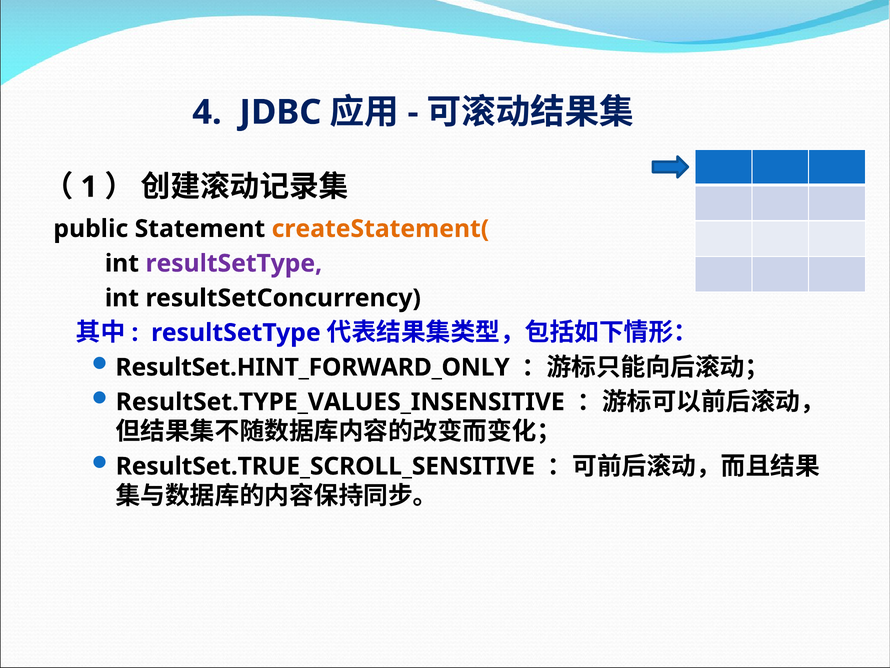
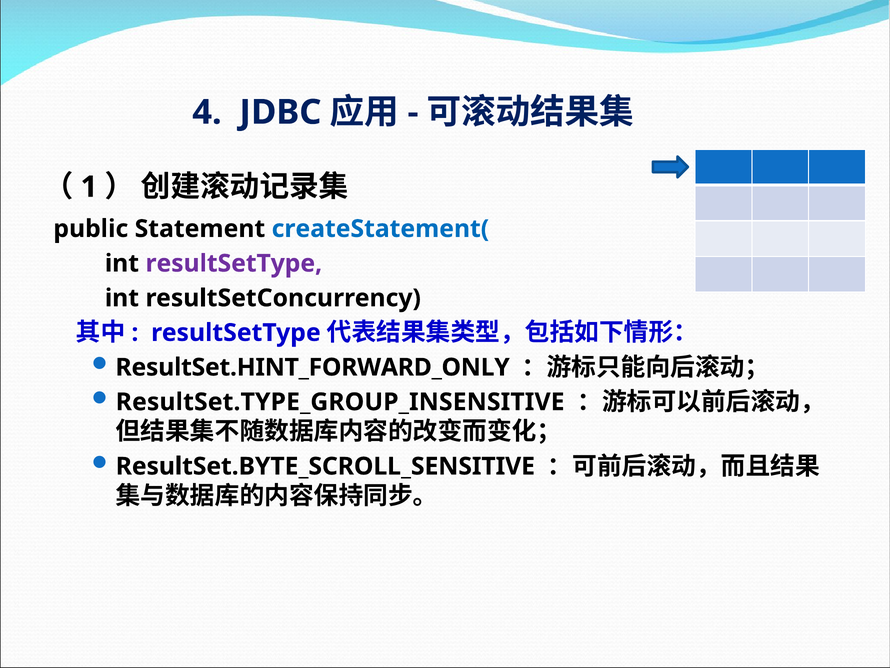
createStatement( colour: orange -> blue (380, 229)
ResultSet.TYPE_VALUES_INSENSITIVE: ResultSet.TYPE_VALUES_INSENSITIVE -> ResultSet.TYPE_GROUP_INSENSITIVE (340, 402)
ResultSet.TRUE_SCROLL_SENSITIVE: ResultSet.TRUE_SCROLL_SENSITIVE -> ResultSet.BYTE_SCROLL_SENSITIVE (325, 466)
